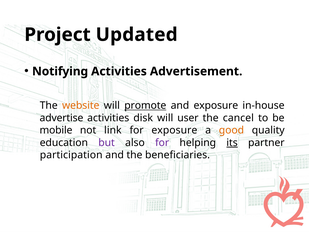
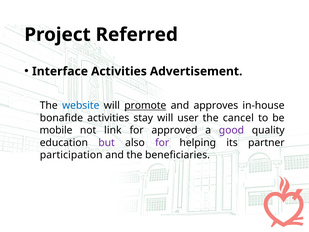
Updated: Updated -> Referred (137, 35)
Notifying: Notifying -> Interface (60, 71)
website colour: orange -> blue (81, 105)
and exposure: exposure -> approves (216, 105)
advertise: advertise -> bonafide (61, 118)
disk: disk -> stay (143, 118)
for exposure: exposure -> approved (174, 130)
good colour: orange -> purple (231, 130)
its underline: present -> none (232, 143)
